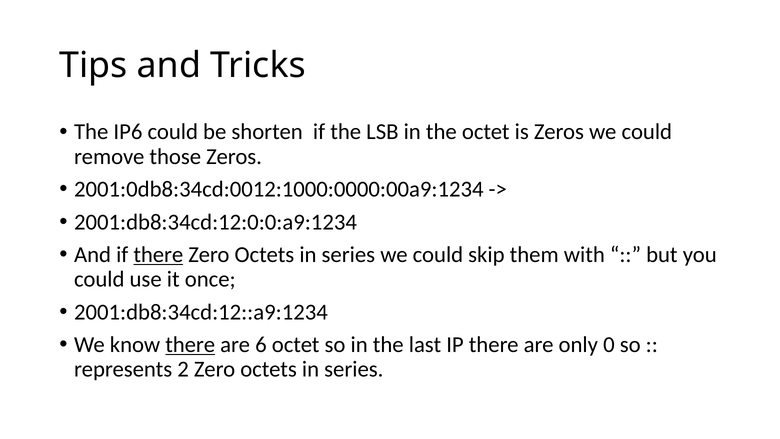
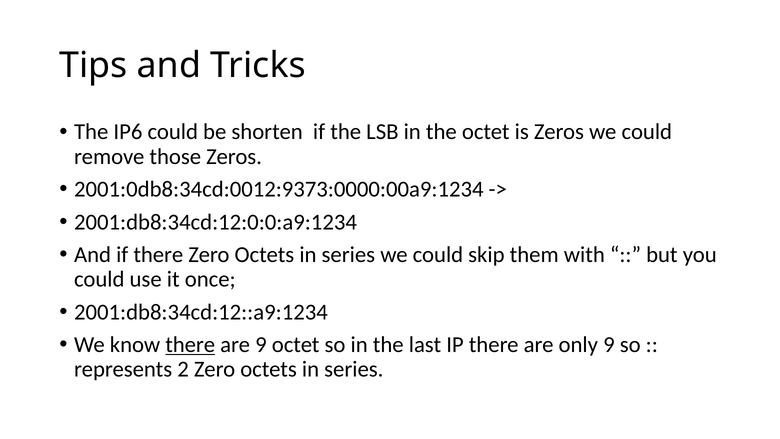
2001:0db8:34cd:0012:1000:0000:00a9:1234: 2001:0db8:34cd:0012:1000:0000:00a9:1234 -> 2001:0db8:34cd:0012:9373:0000:00a9:1234 (279, 189)
there underline: present -> none (158, 255)
are 6: 6 -> 9 (261, 345)
only 0: 0 -> 9 (609, 345)
